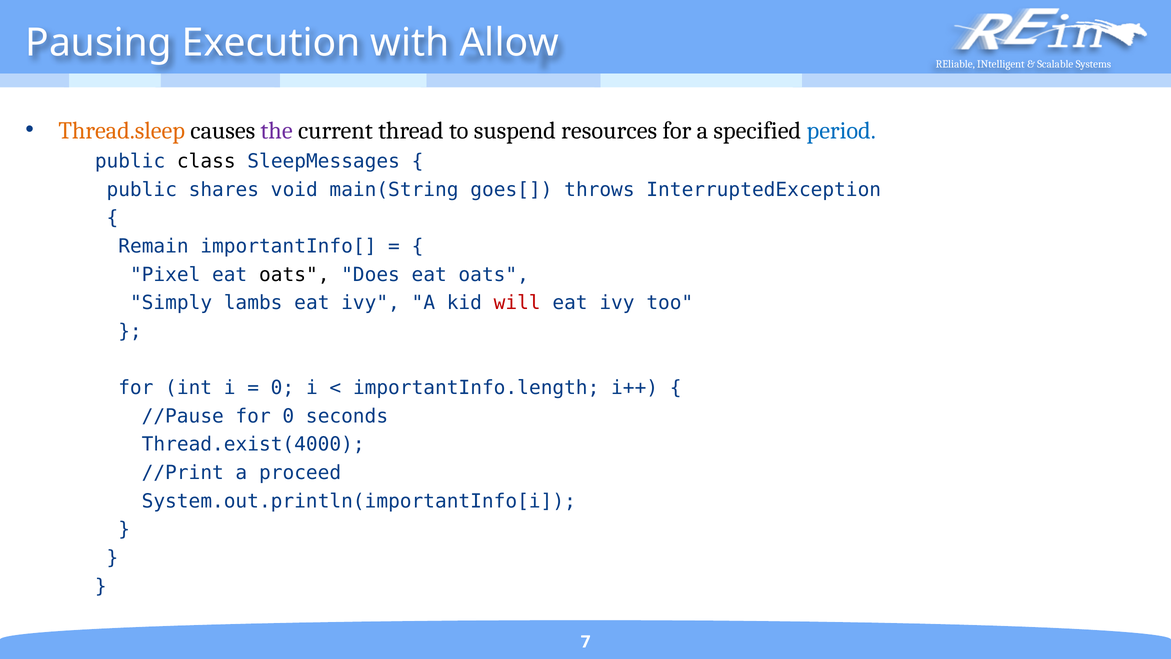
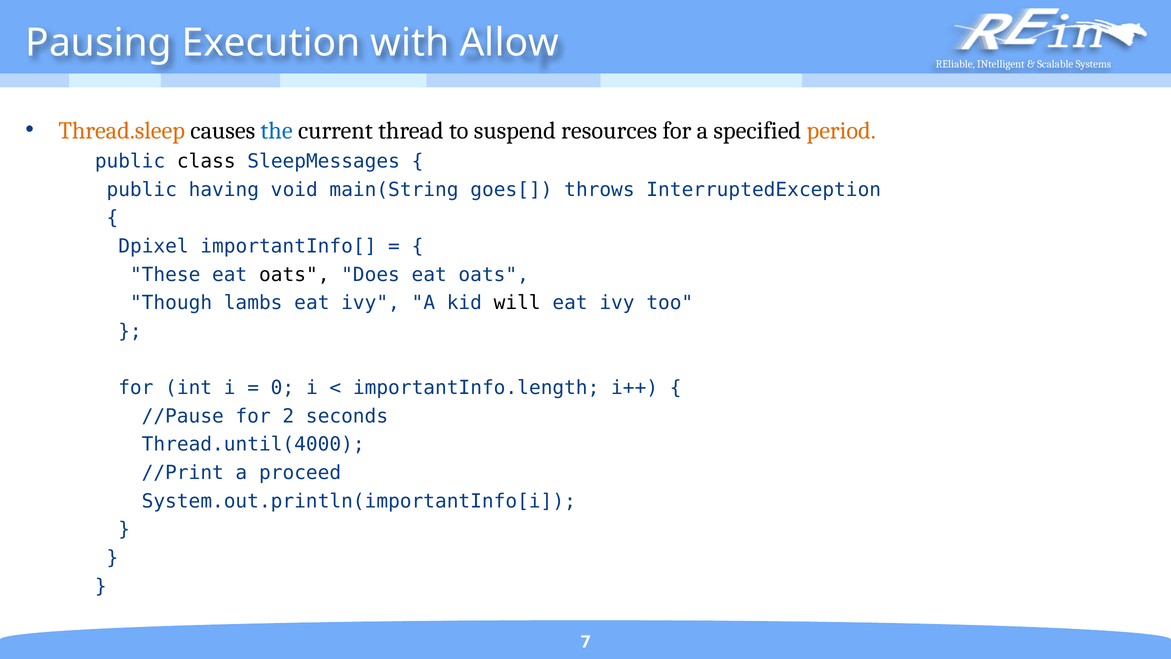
the colour: purple -> blue (277, 130)
period colour: blue -> orange (841, 130)
shares: shares -> having (224, 190)
Remain: Remain -> Dpixel (154, 246)
Pixel: Pixel -> These (165, 275)
Simply: Simply -> Though (171, 303)
will colour: red -> black (517, 303)
for 0: 0 -> 2 (288, 416)
Thread.exist(4000: Thread.exist(4000 -> Thread.until(4000 (253, 444)
